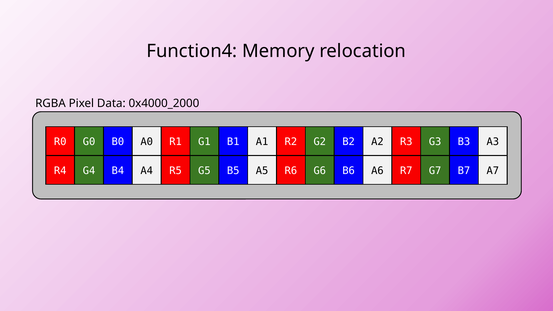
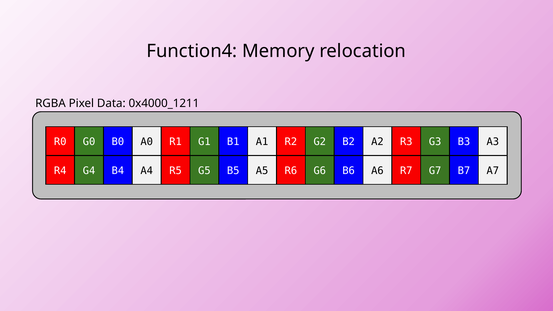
0x4000_2000: 0x4000_2000 -> 0x4000_1211 (164, 103)
